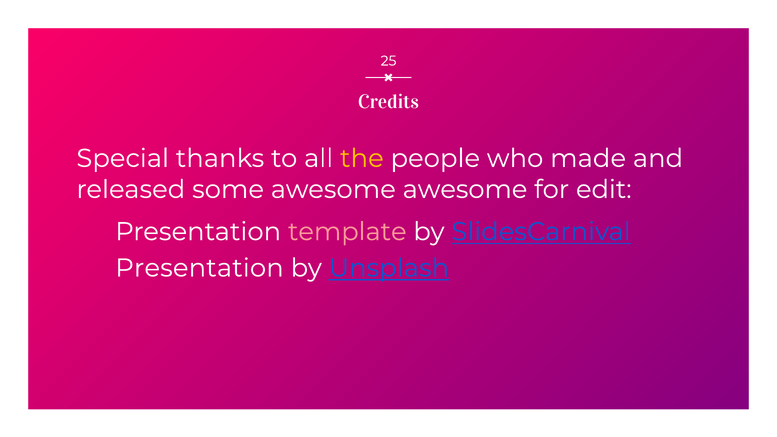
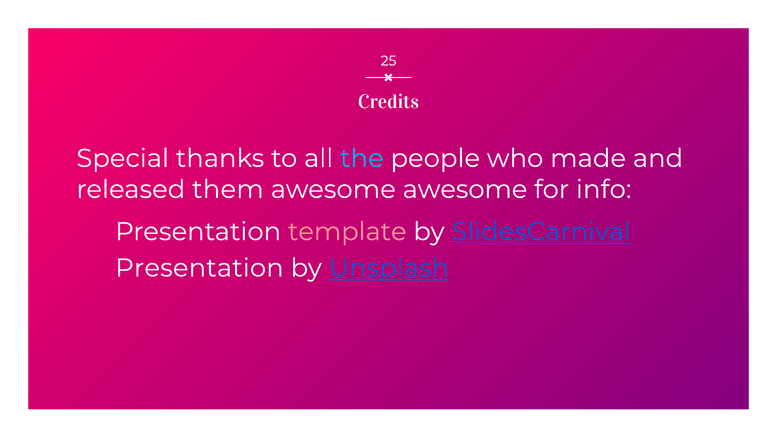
the colour: yellow -> light blue (362, 158)
some: some -> them (228, 189)
edit: edit -> info (604, 189)
